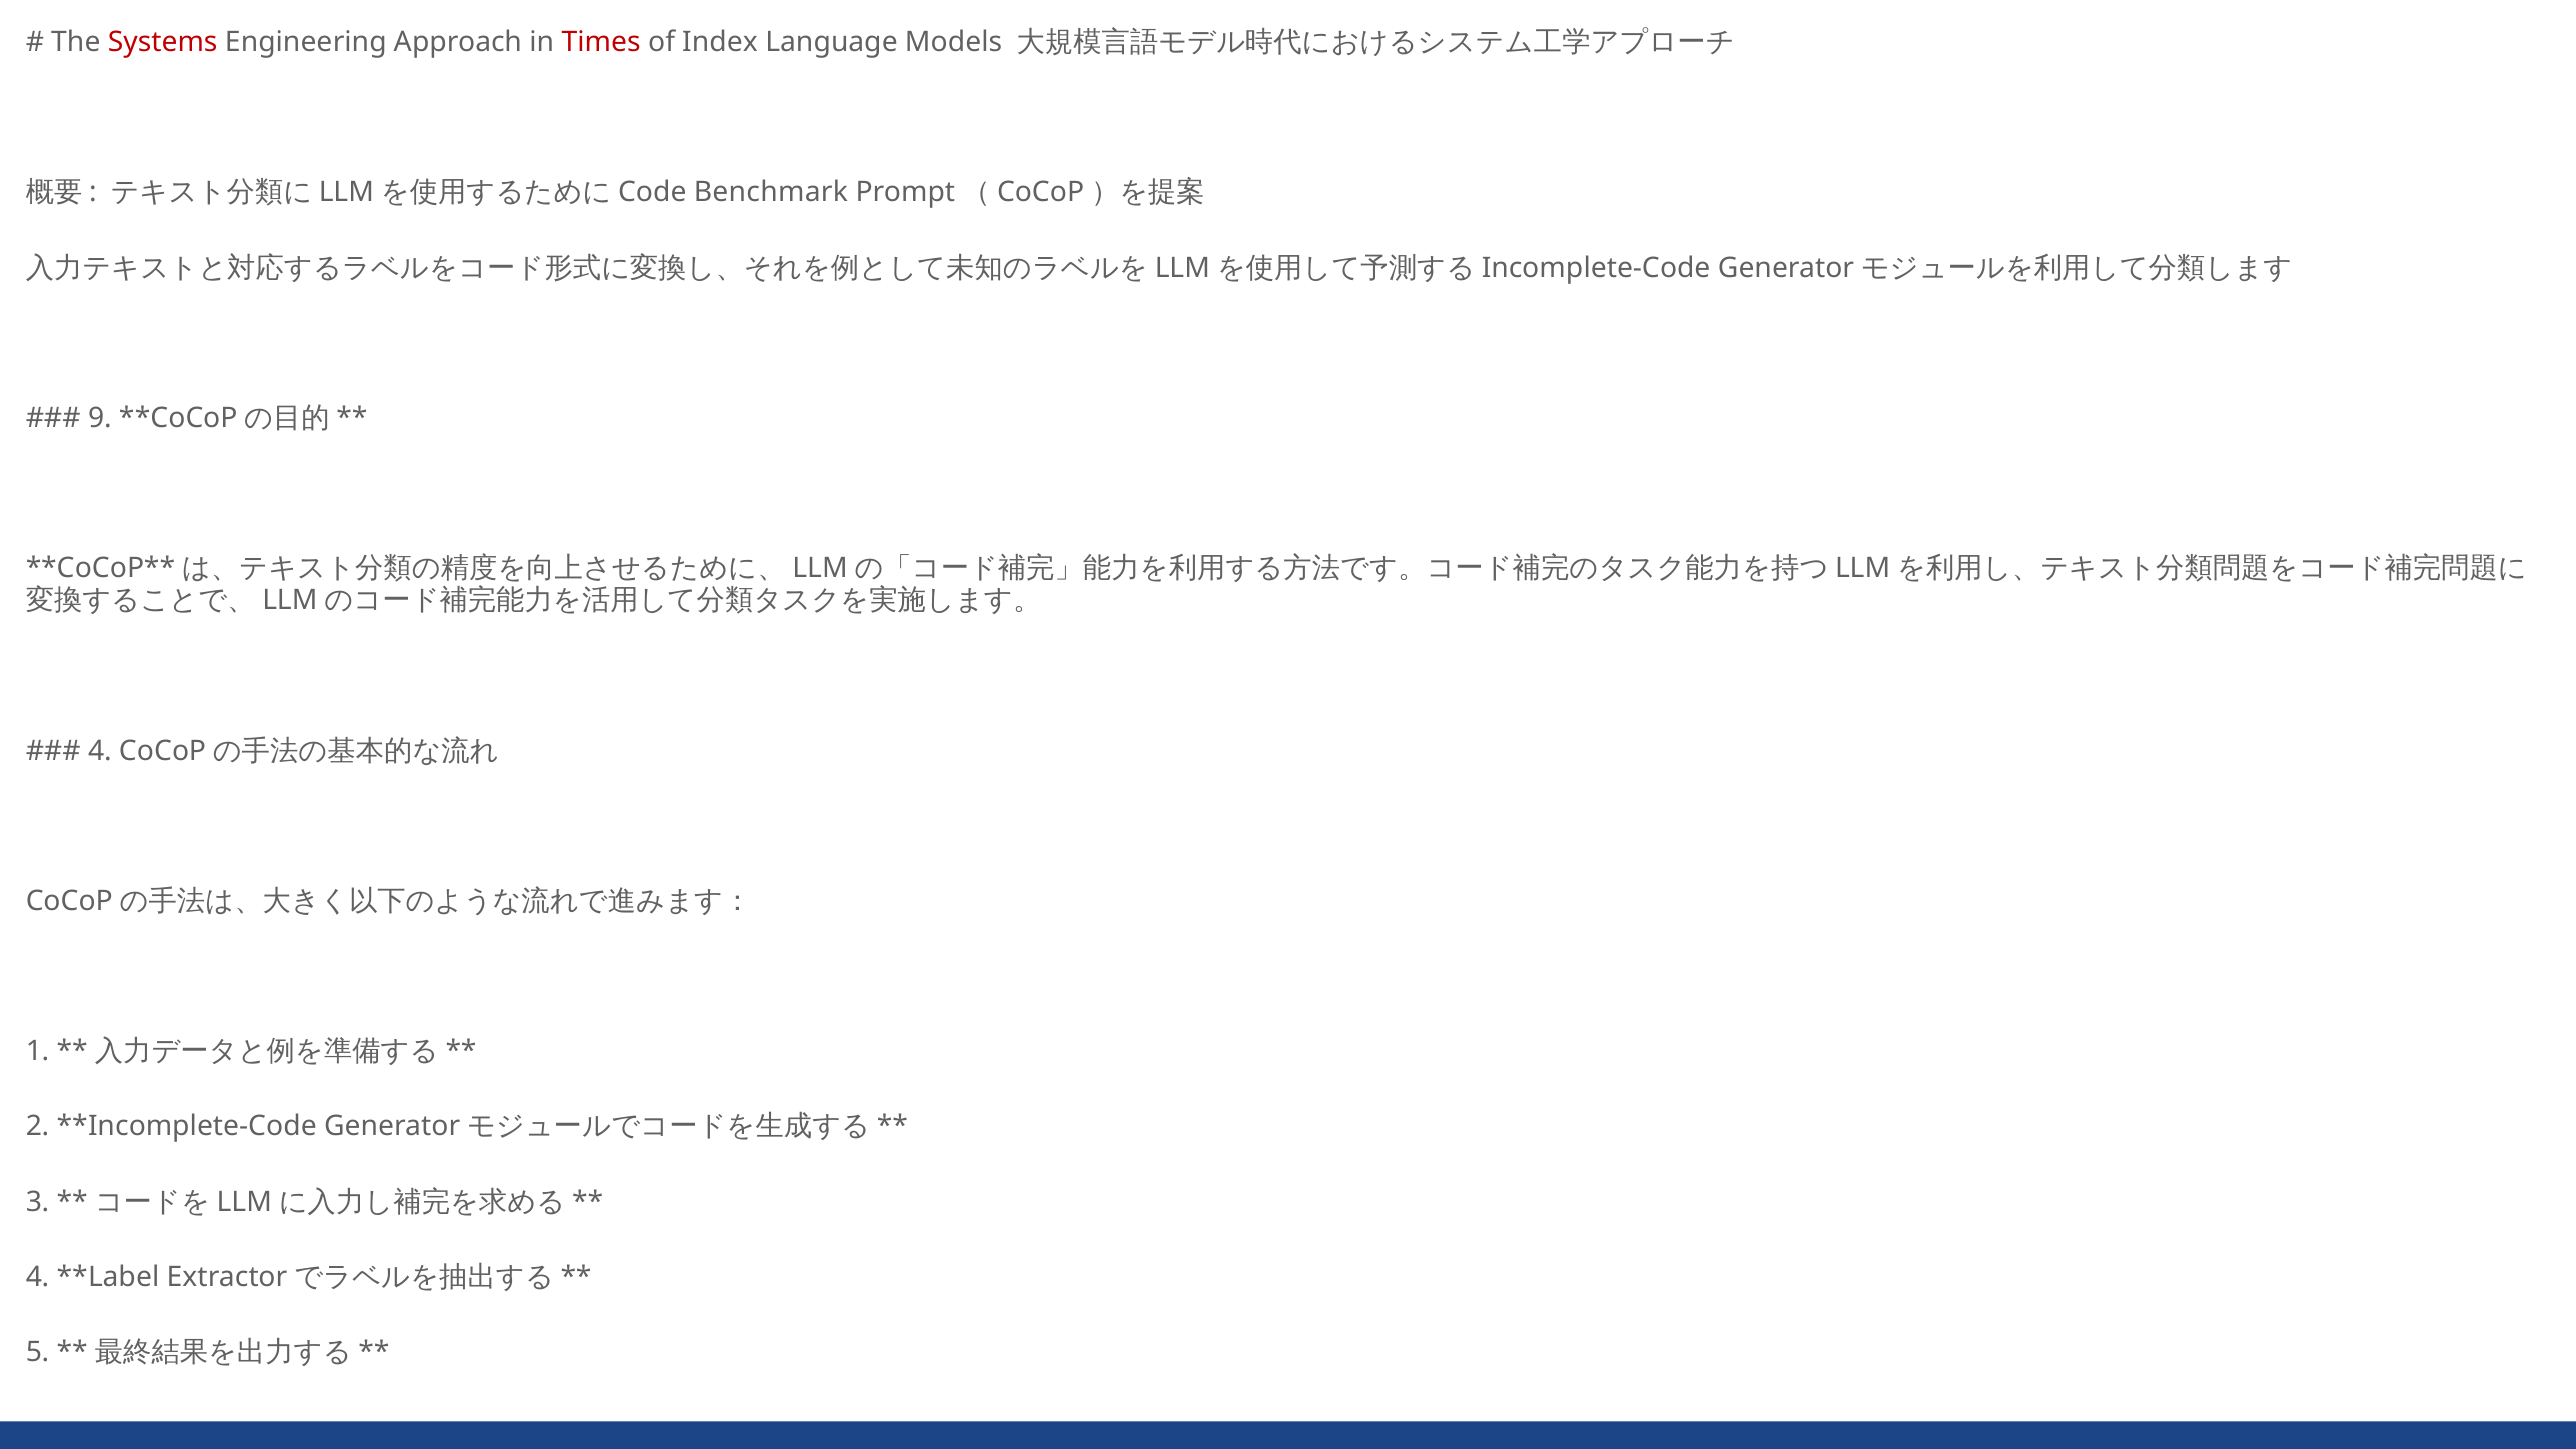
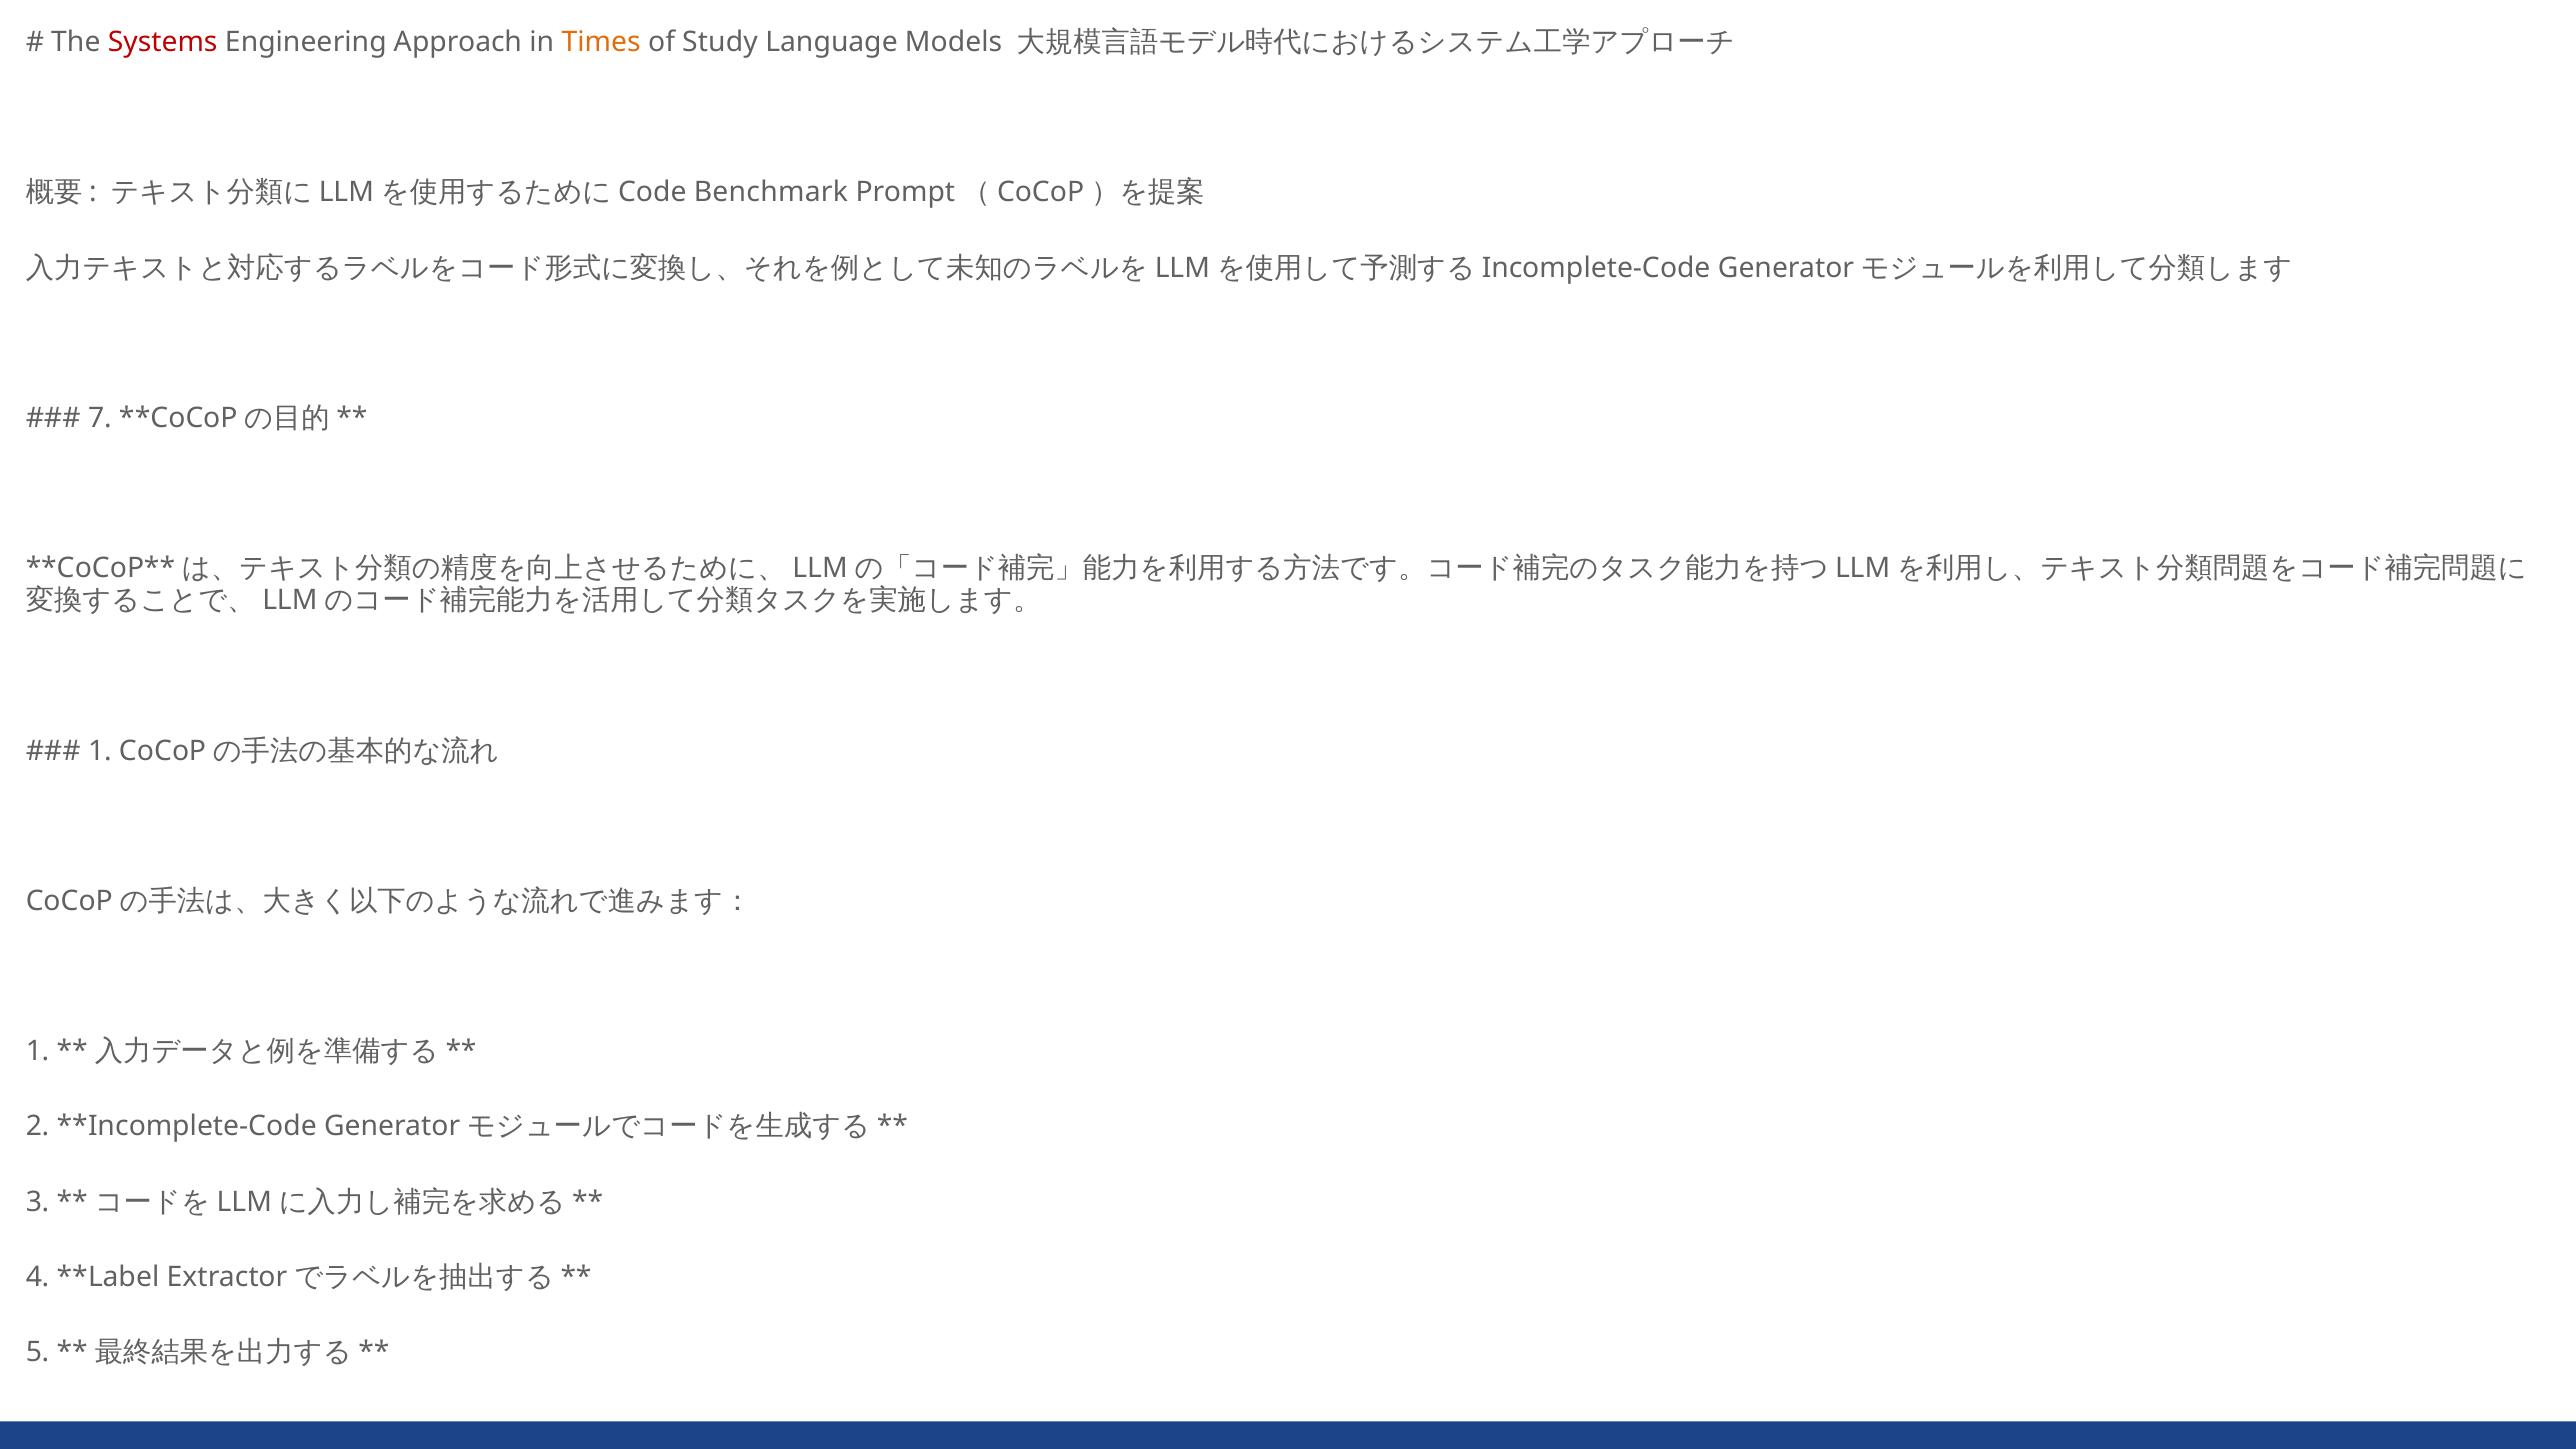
Times colour: red -> orange (601, 42)
Index: Index -> Study (720, 42)
9: 9 -> 7 (100, 418)
4: 4 -> 1 (100, 751)
